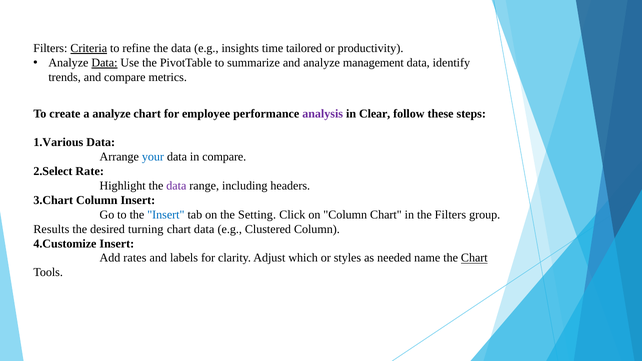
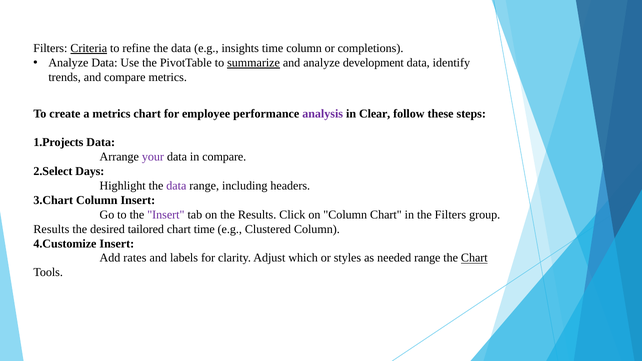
time tailored: tailored -> column (304, 48)
productivity: productivity -> completions (371, 48)
Data underline: present -> none (104, 63)
summarize underline: none -> present (254, 63)
management: management -> development (373, 63)
a analyze: analyze -> metrics (111, 114)
1.Various: 1.Various -> 1.Projects (58, 143)
your colour: blue -> purple (153, 157)
Rate: Rate -> Days (90, 171)
Insert colour: blue -> purple (166, 215)
the Setting: Setting -> Results (257, 215)
turning: turning -> tailored (146, 229)
chart data: data -> time (204, 229)
needed name: name -> range (427, 258)
